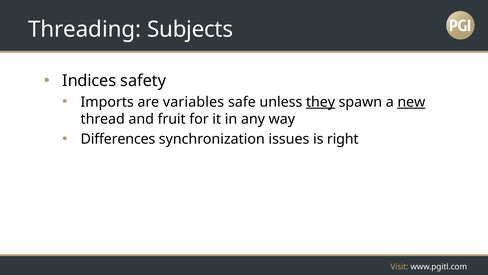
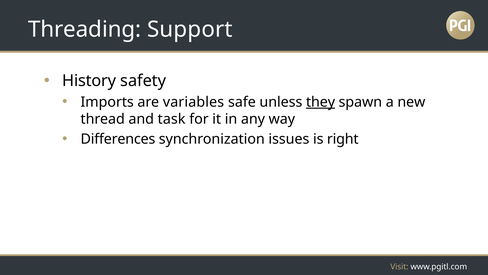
Subjects: Subjects -> Support (190, 29)
Indices: Indices -> History (89, 81)
new underline: present -> none (411, 102)
fruit: fruit -> task (172, 119)
